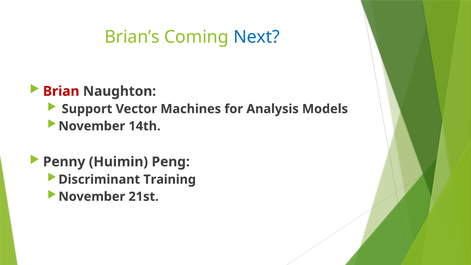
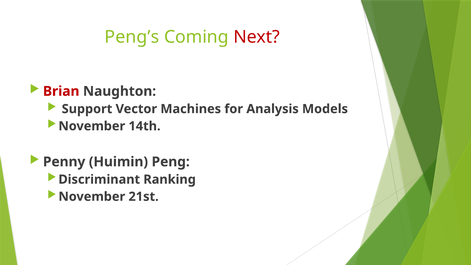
Brian’s: Brian’s -> Peng’s (132, 37)
Next colour: blue -> red (257, 37)
Training: Training -> Ranking (170, 179)
